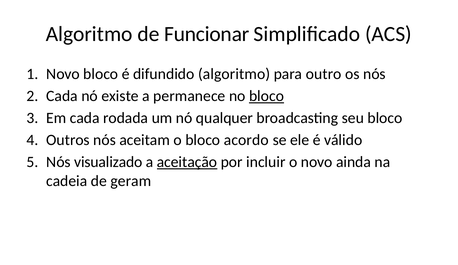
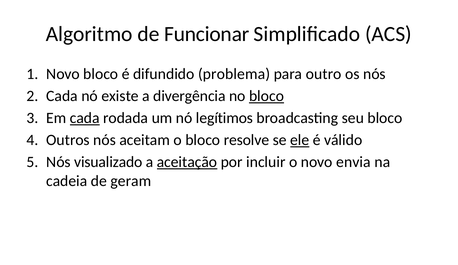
difundido algoritmo: algoritmo -> problema (234, 74)
permanece: permanece -> divergência (189, 96)
cada underline: none -> present (85, 118)
qualquer: qualquer -> legítimos (225, 118)
acordo: acordo -> resolve (246, 140)
ele underline: none -> present (300, 140)
ainda: ainda -> envia (353, 162)
